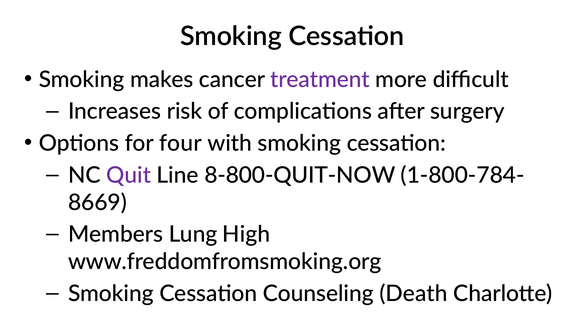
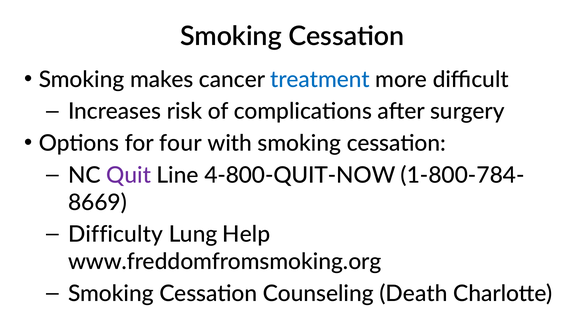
treatment colour: purple -> blue (320, 80)
8-800-QUIT-NOW: 8-800-QUIT-NOW -> 4-800-QUIT-NOW (300, 176)
Members: Members -> Difficulty (116, 235)
High: High -> Help (246, 235)
